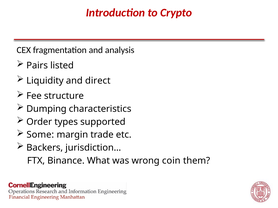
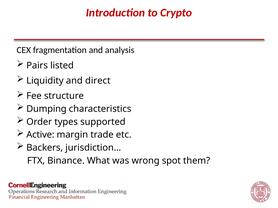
Some: Some -> Active (40, 135)
coin: coin -> spot (171, 161)
